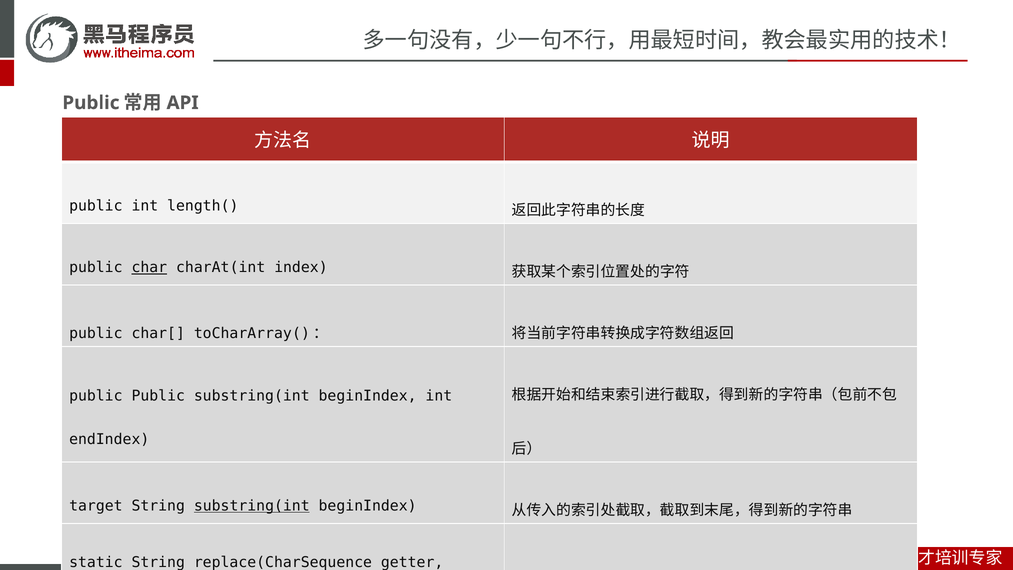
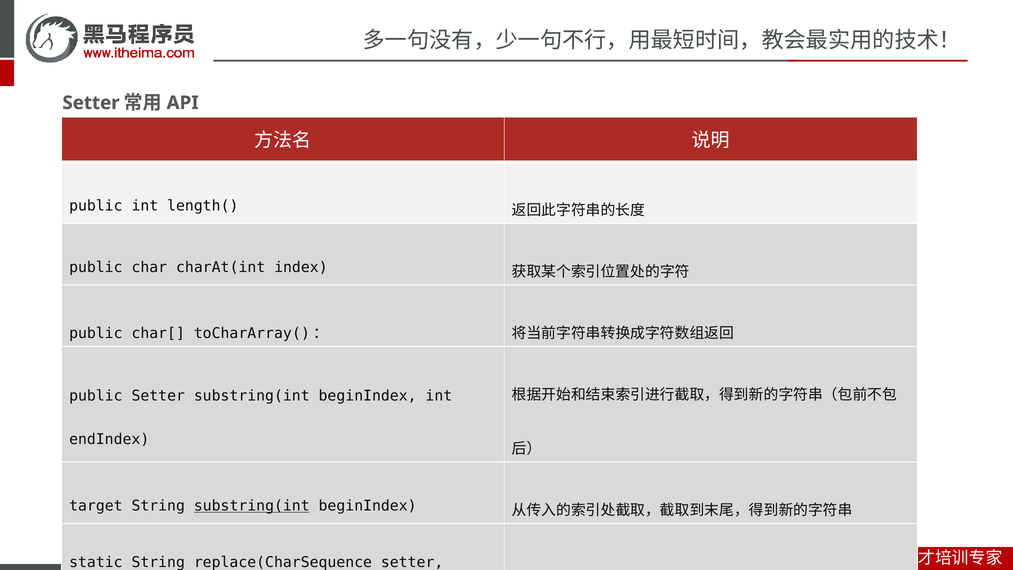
Public: Public -> Setter (91, 103)
char underline: present -> none (149, 267)
public Public: Public -> Setter (158, 396)
replace(CharSequence getter: getter -> setter (412, 562)
